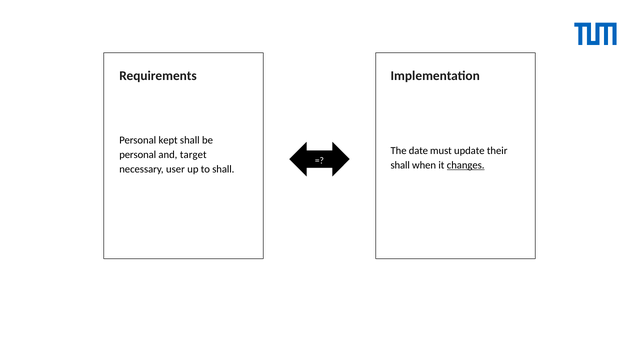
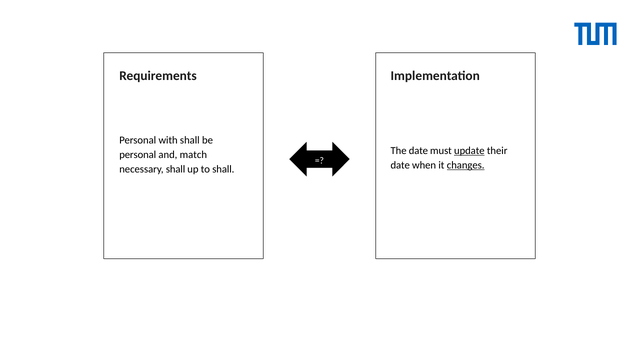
kept: kept -> with (168, 140)
update underline: none -> present (469, 150)
target: target -> match (193, 154)
shall: shall -> date (400, 165)
necessary user: user -> shall (176, 169)
